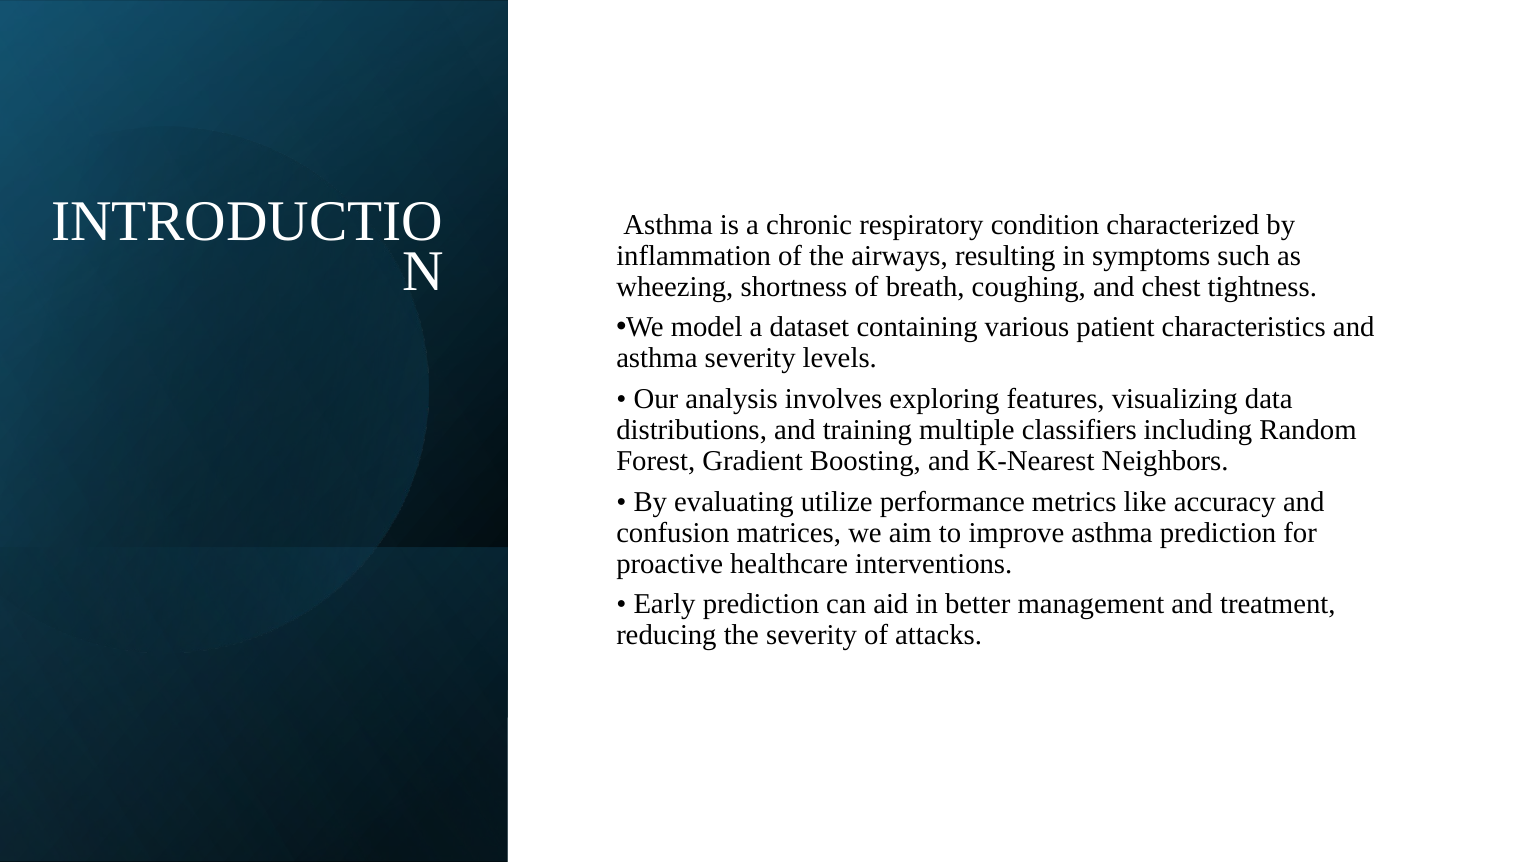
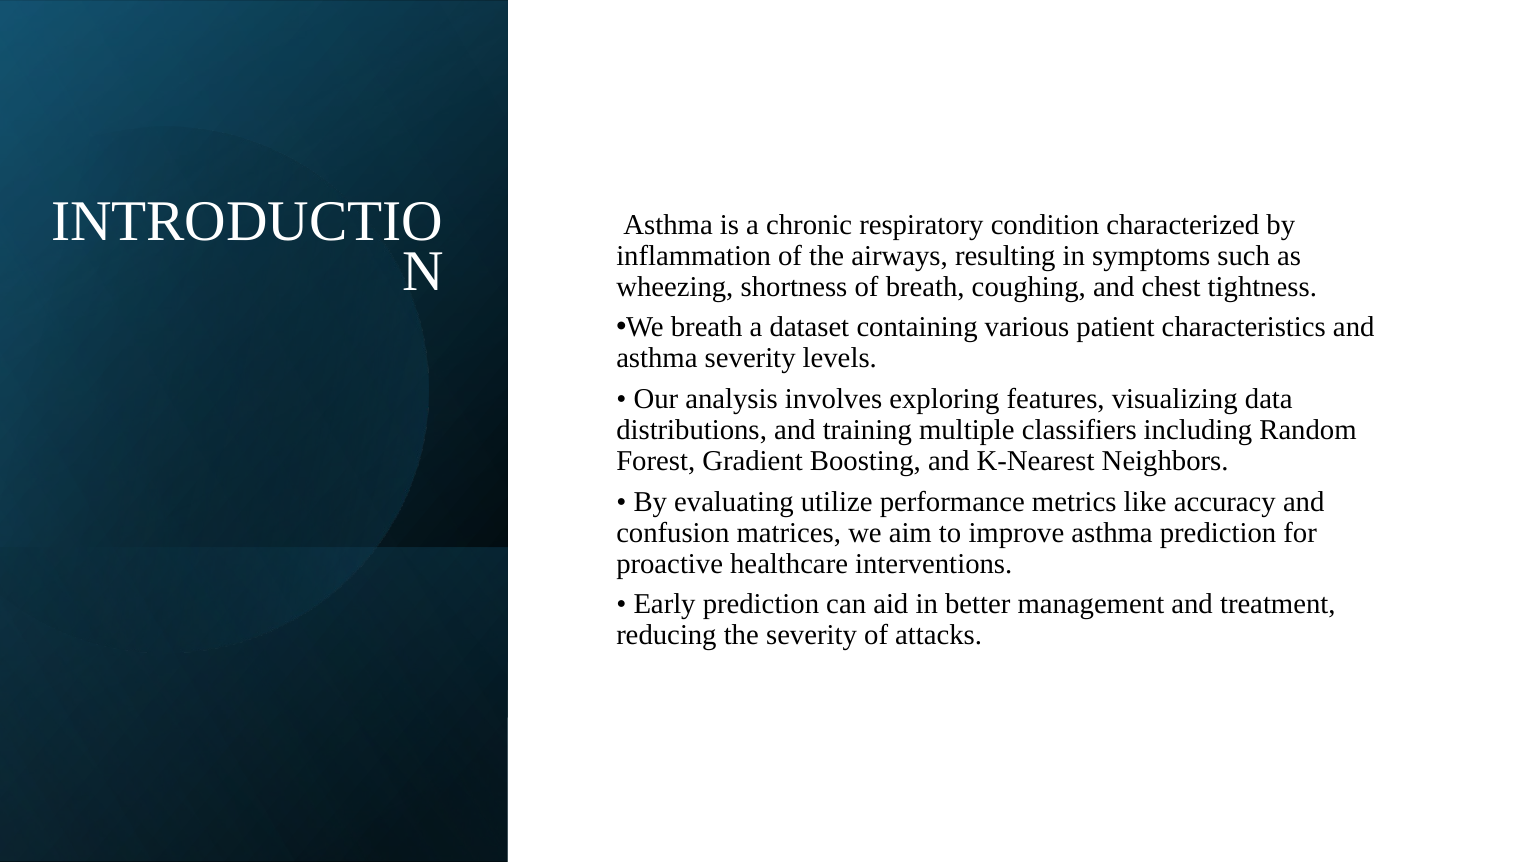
We model: model -> breath (707, 327)
